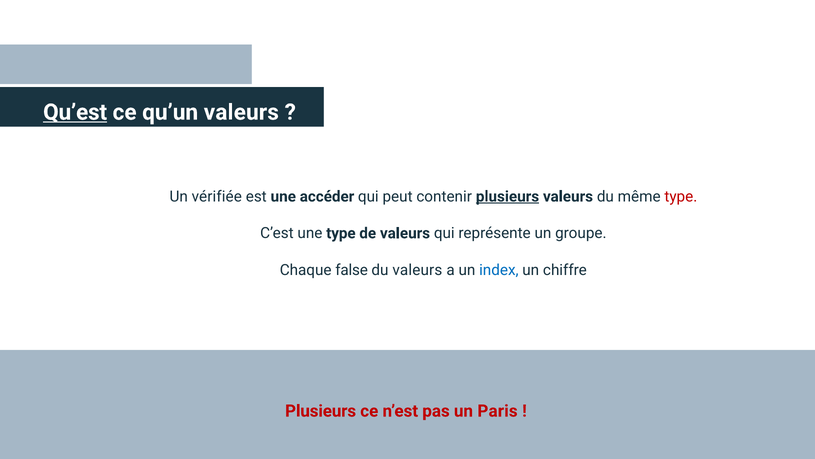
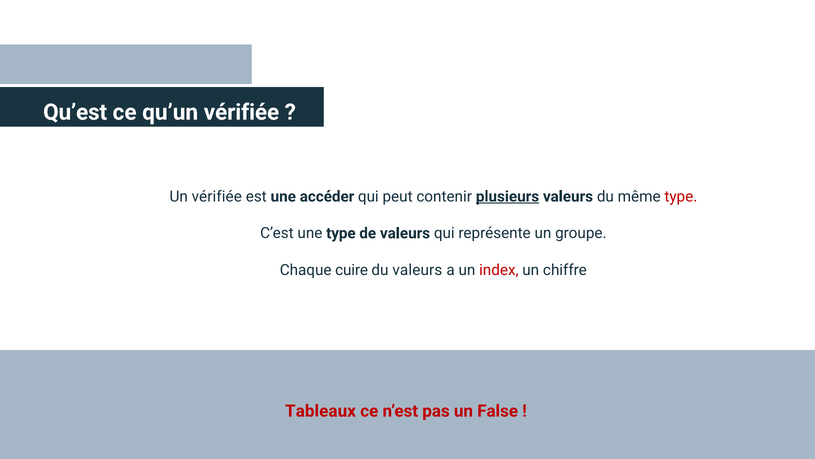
Qu’est underline: present -> none (75, 112)
qu’un valeurs: valeurs -> vérifiée (241, 112)
Chaque false: false -> cuire (352, 270)
index colour: blue -> red (499, 270)
Plusieurs: Plusieurs -> Tableaux (320, 411)
Paris: Paris -> False (498, 411)
